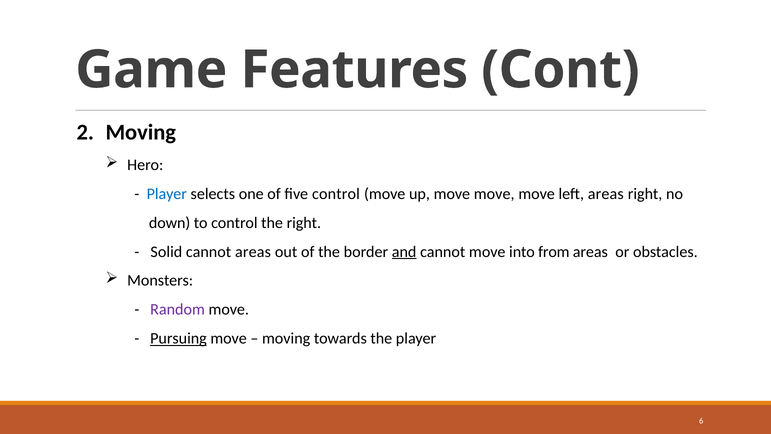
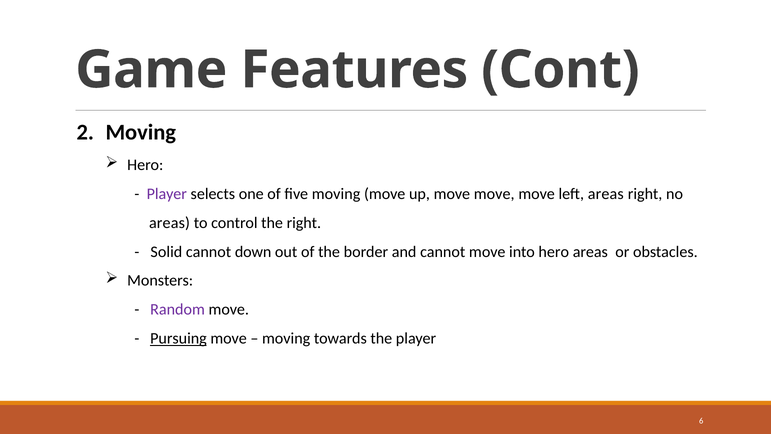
Player colour: blue -> purple (167, 194)
five control: control -> moving (336, 194)
down: down -> areas (169, 223)
cannot areas: areas -> down (253, 252)
and underline: present -> none (404, 252)
into from: from -> hero (554, 252)
